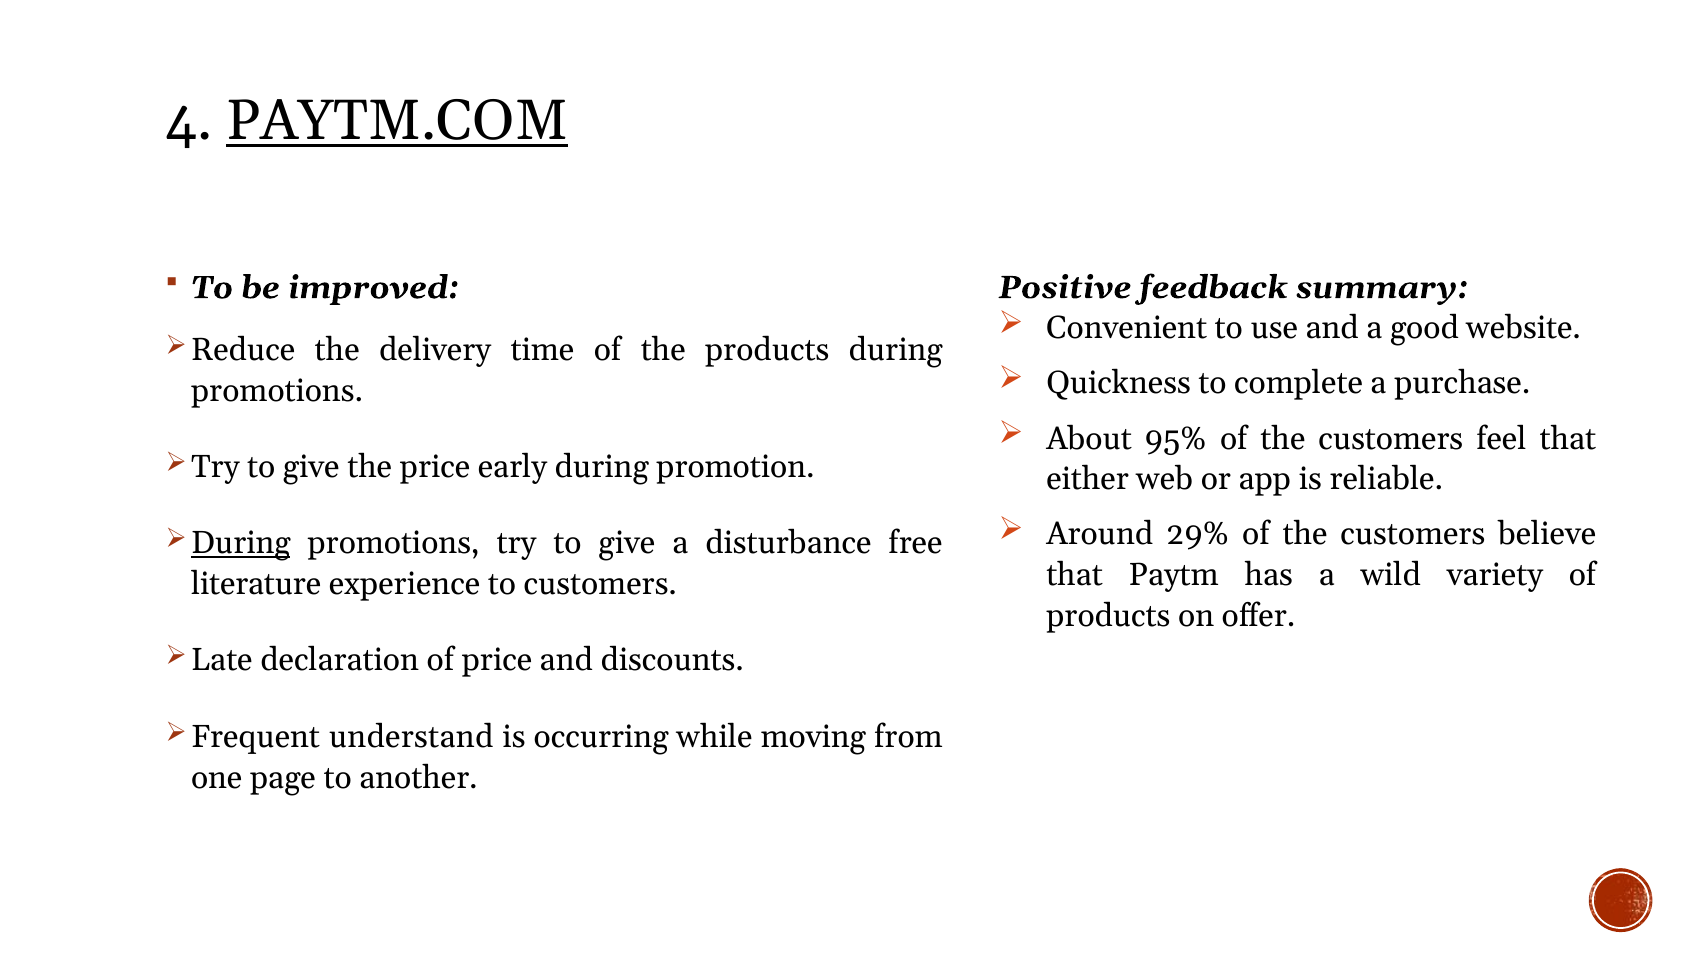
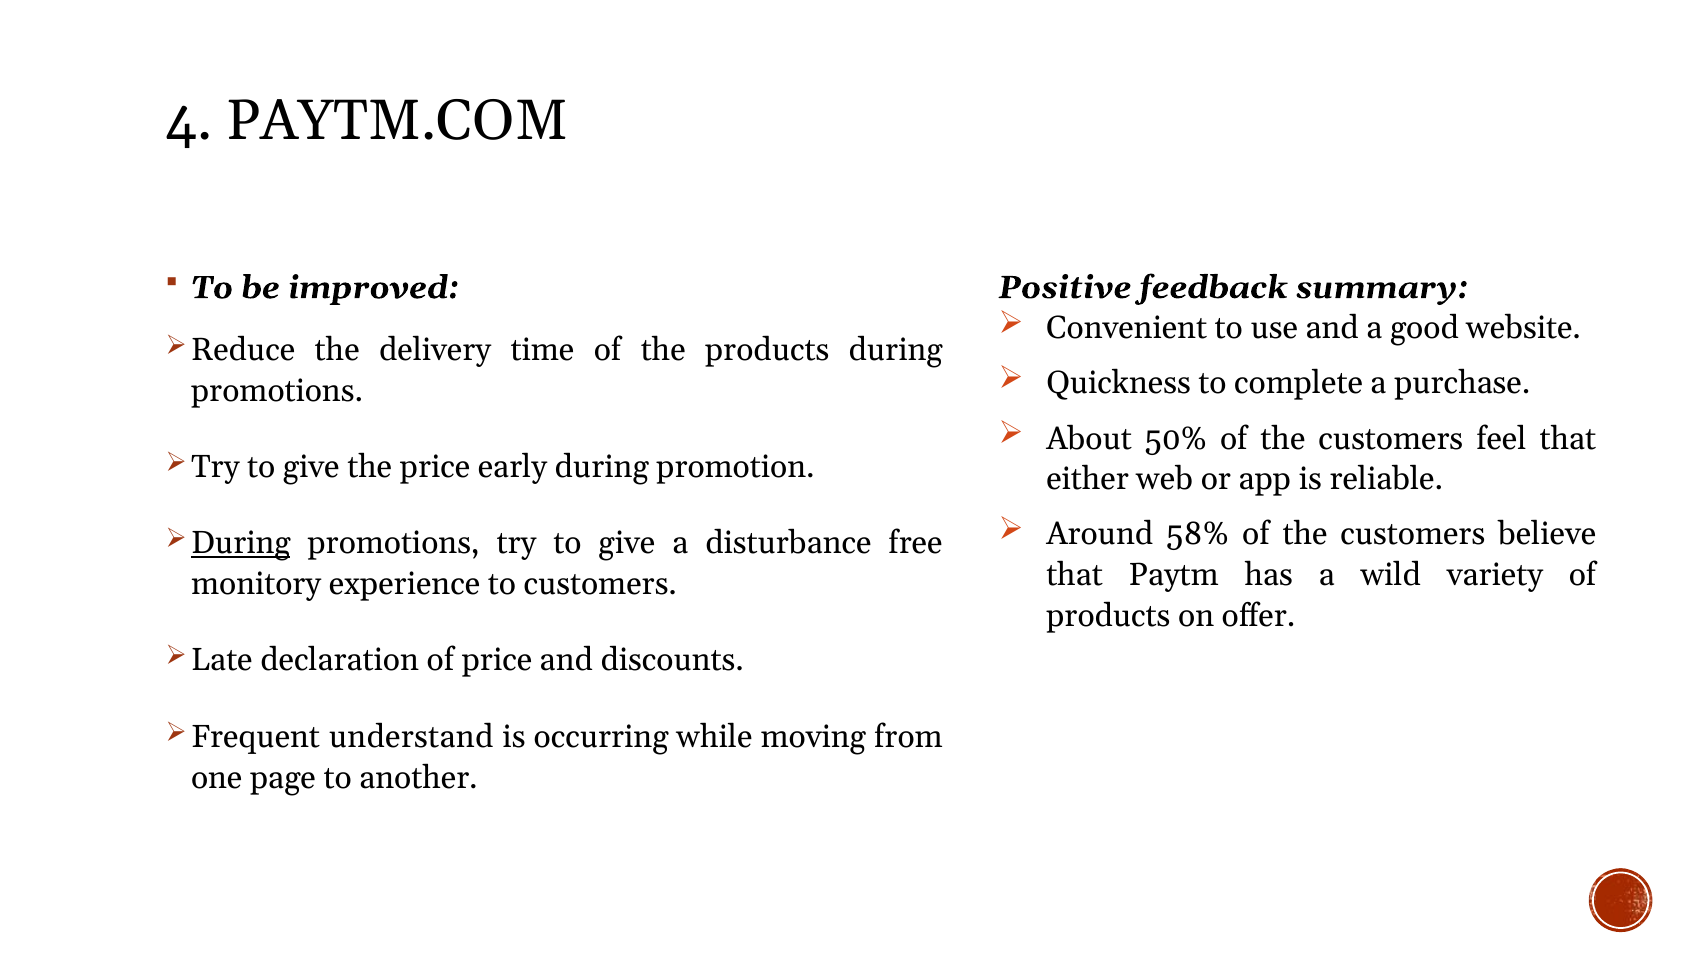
PAYTM.COM underline: present -> none (397, 121)
95%: 95% -> 50% (1176, 438)
29%: 29% -> 58% (1198, 534)
literature: literature -> monitory (256, 584)
